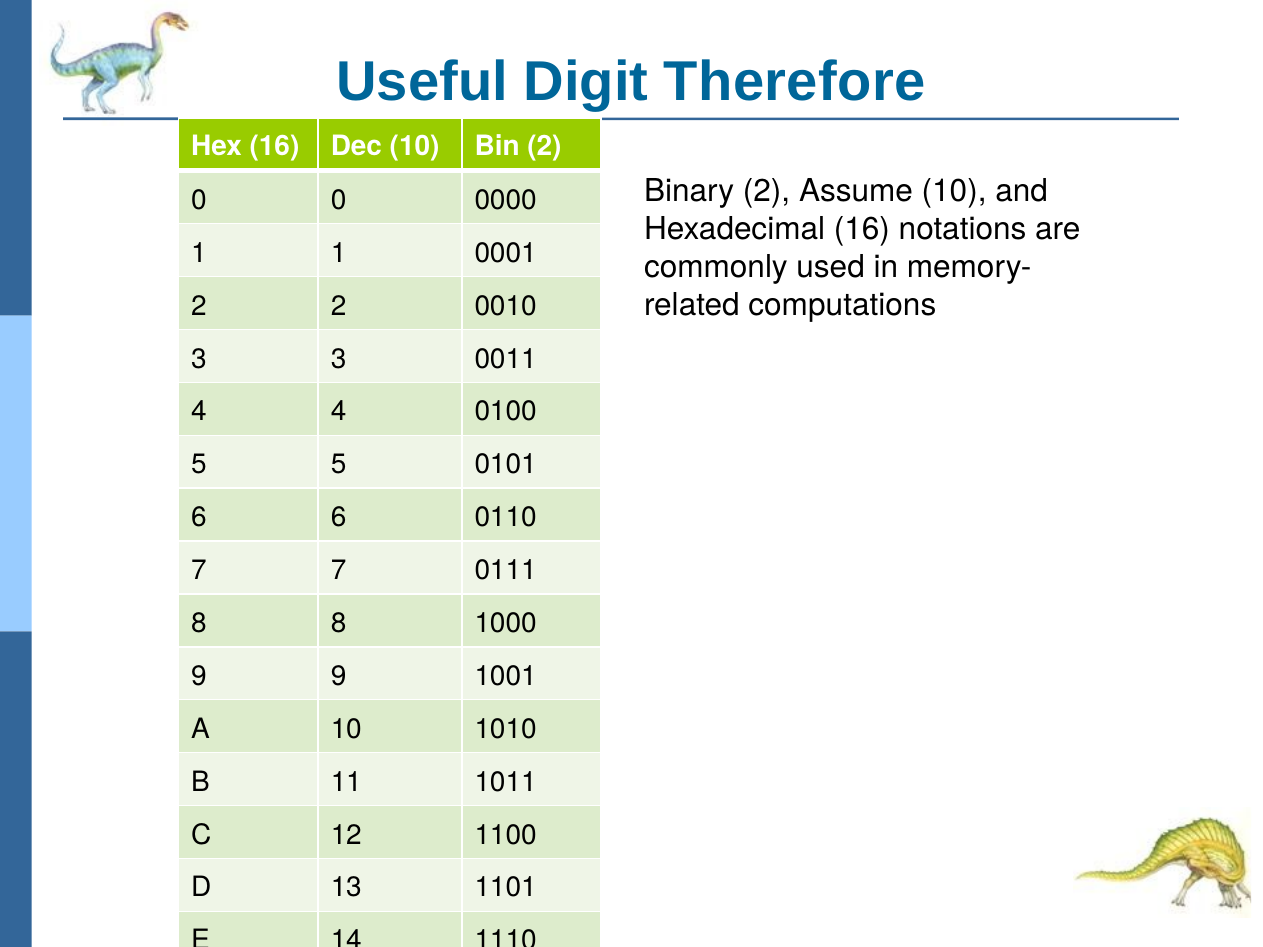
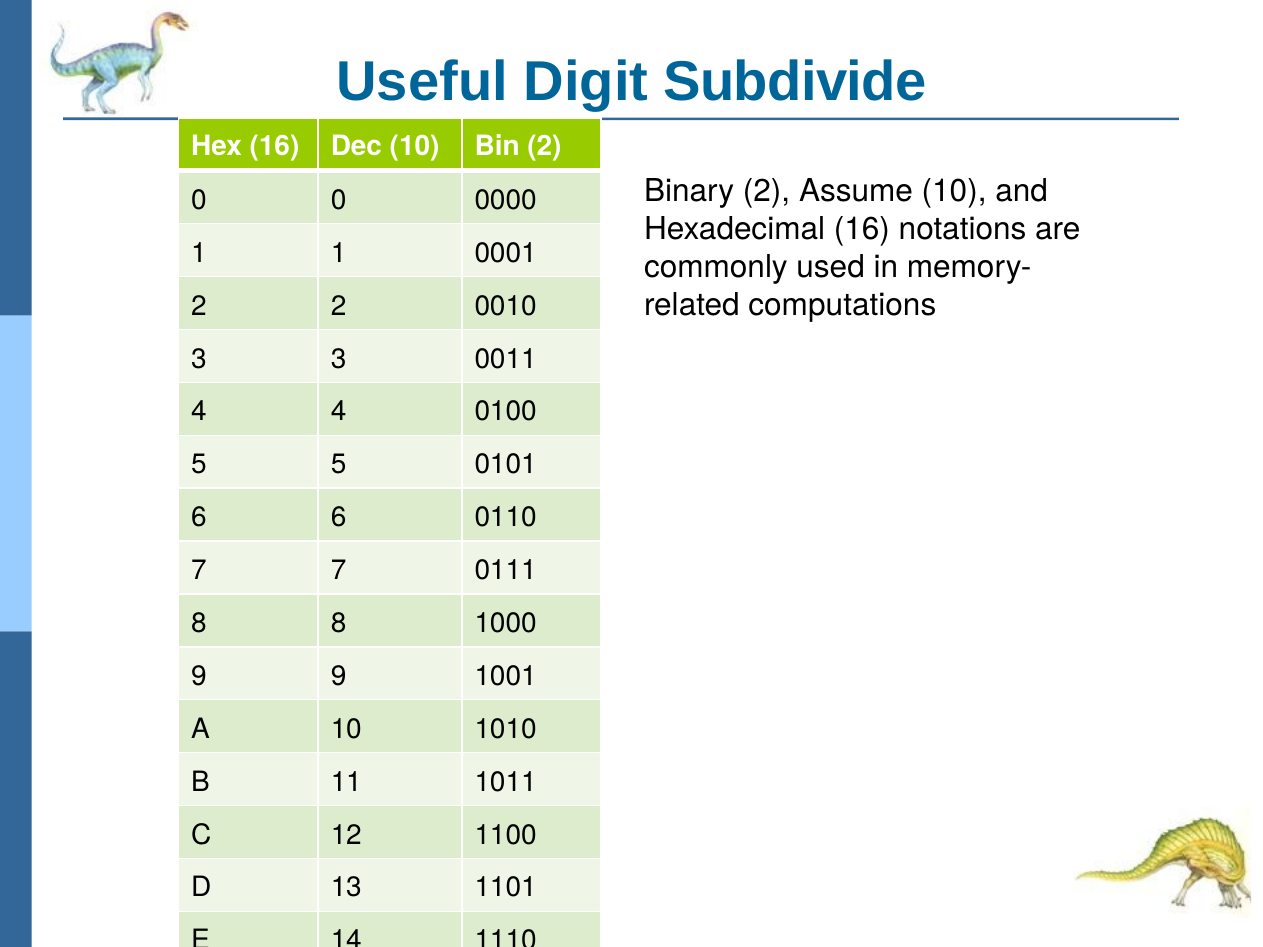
Therefore: Therefore -> Subdivide (795, 82)
